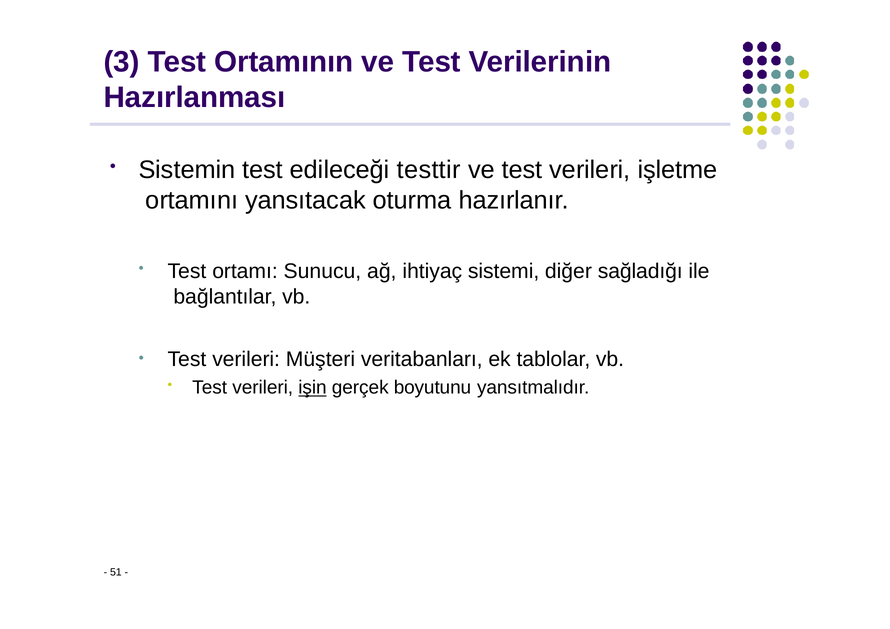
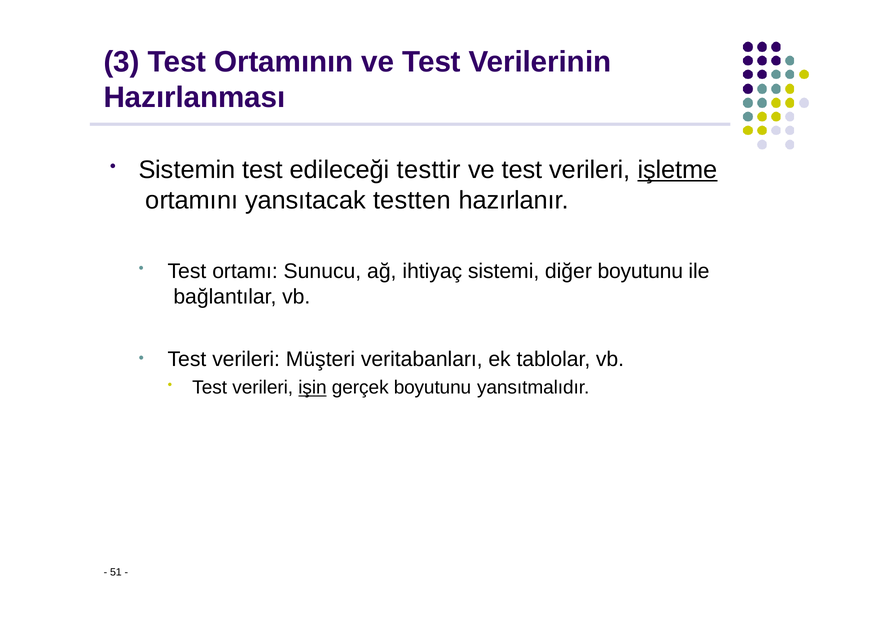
işletme underline: none -> present (678, 170)
oturma: oturma -> testten (412, 200)
diğer sağladığı: sağladığı -> boyutunu (640, 271)
